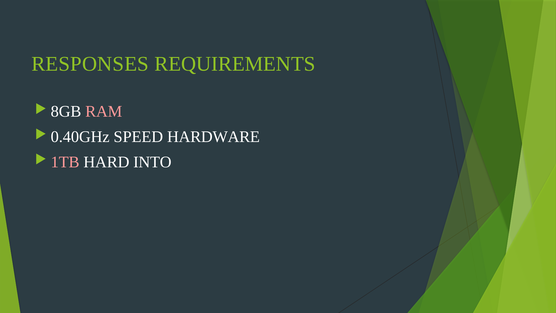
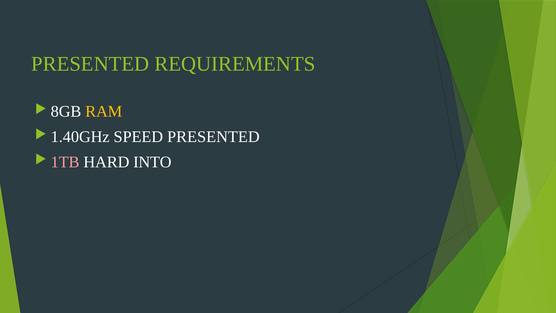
RESPONSES: RESPONSES -> PRESENTED (90, 64)
RAM colour: pink -> yellow (104, 111)
0.40GHz: 0.40GHz -> 1.40GHz (80, 137)
SPEED HARDWARE: HARDWARE -> PRESENTED (213, 137)
